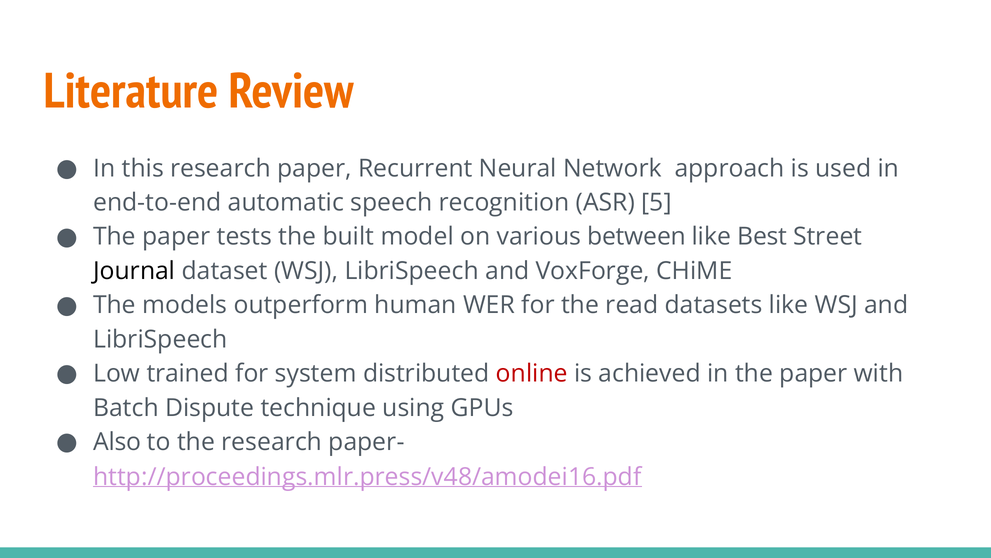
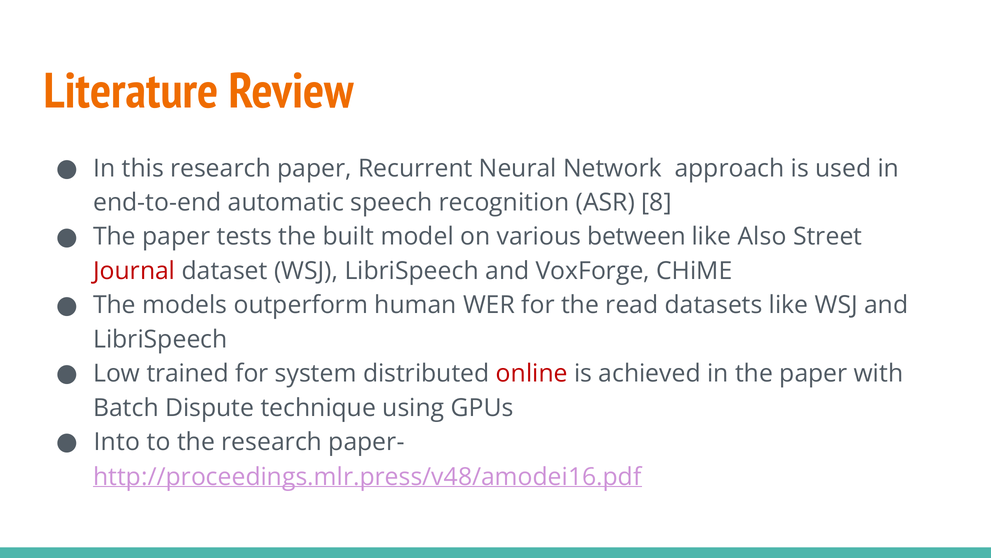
5: 5 -> 8 (656, 202)
Best: Best -> Also (762, 237)
Journal colour: black -> red (134, 271)
Also: Also -> Into (117, 442)
